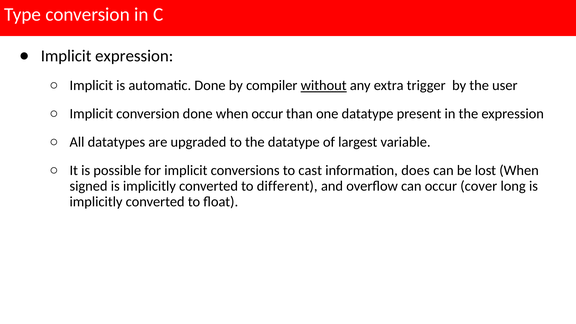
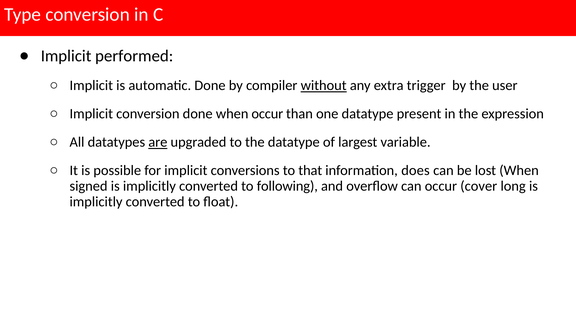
Implicit expression: expression -> performed (134, 56)
are underline: none -> present (158, 142)
cast: cast -> that (310, 171)
different: different -> following (287, 186)
